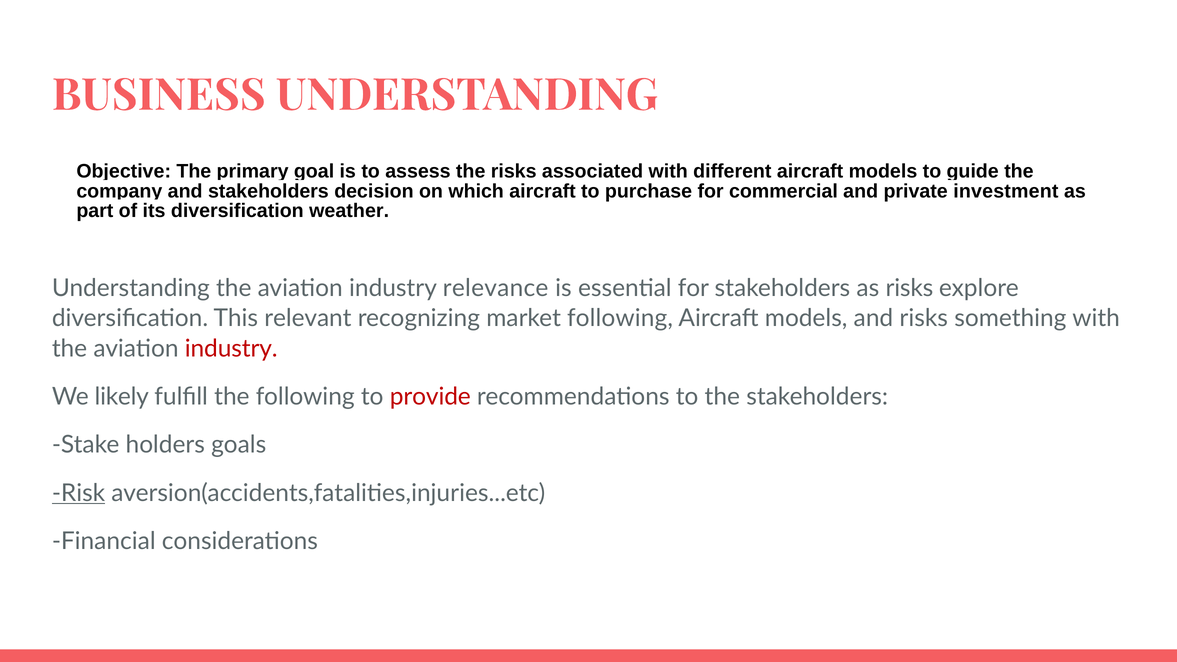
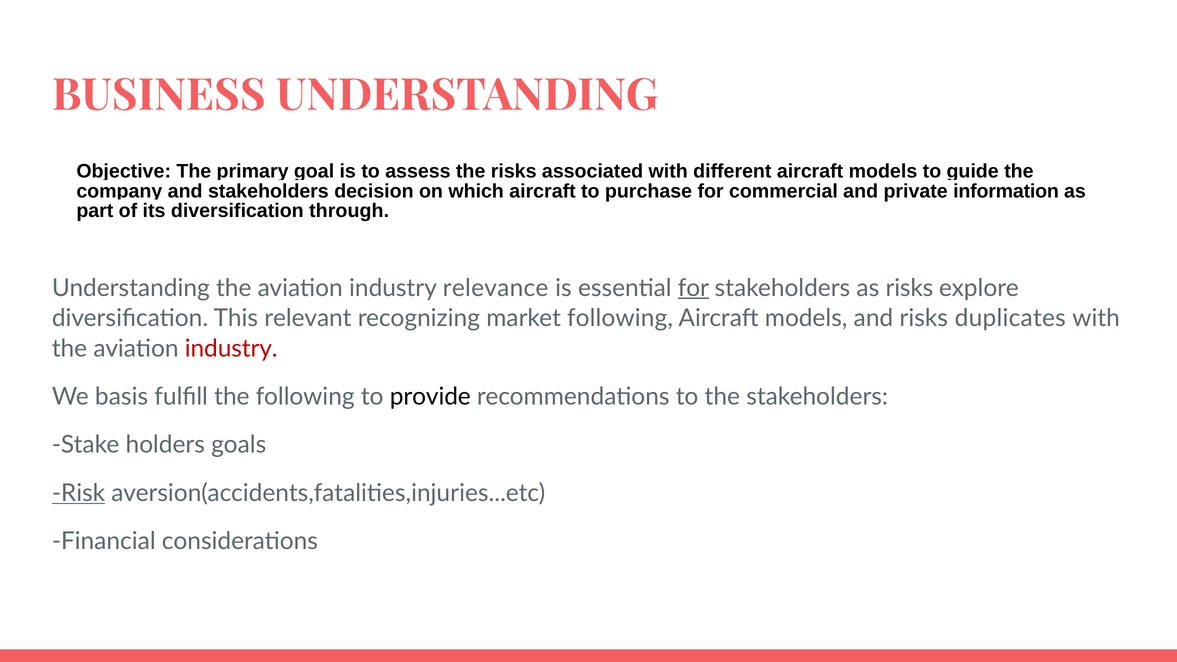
investment: investment -> information (1006, 191)
weather: weather -> through (349, 211)
for underline: none -> present (693, 288)
something: something -> duplicates (1010, 318)
likely: likely -> basis (122, 397)
provide colour: red -> black (430, 397)
